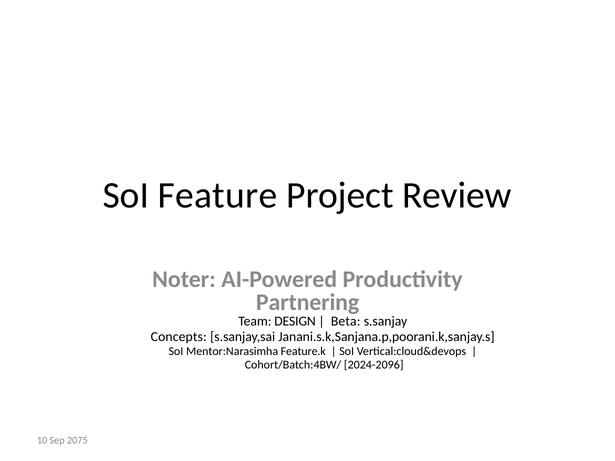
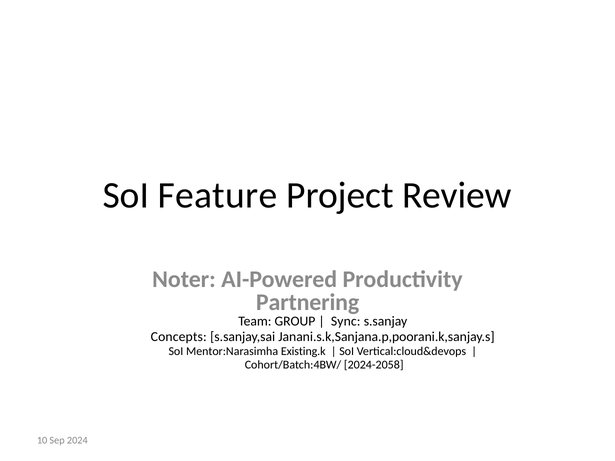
DESIGN: DESIGN -> GROUP (295, 321)
Beta: Beta -> Sync (346, 321)
Feature.k: Feature.k -> Existing.k (303, 351)
2024-2096: 2024-2096 -> 2024-2058 (374, 365)
2075: 2075 -> 2024 (77, 440)
